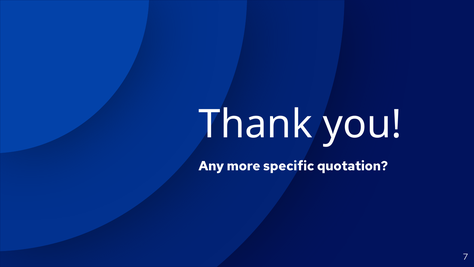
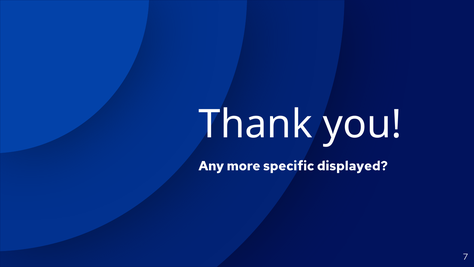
quotation: quotation -> displayed (352, 166)
